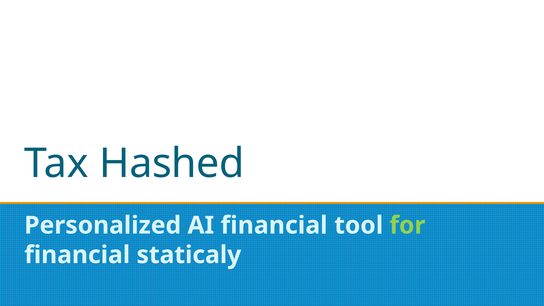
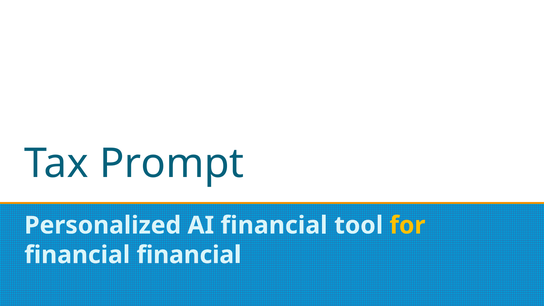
Hashed: Hashed -> Prompt (172, 164)
for colour: light green -> yellow (407, 225)
financial staticaly: staticaly -> financial (189, 255)
